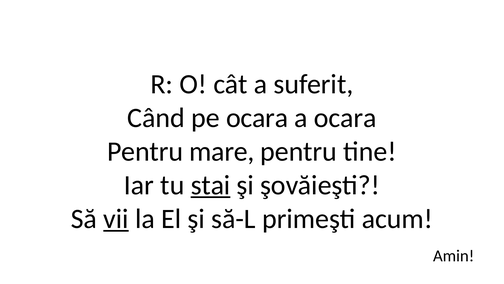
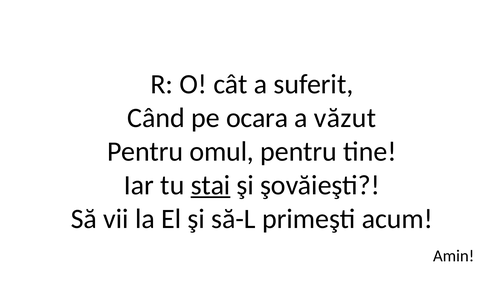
a ocara: ocara -> văzut (345, 118)
mare: mare -> omul (222, 151)
vii underline: present -> none (116, 218)
